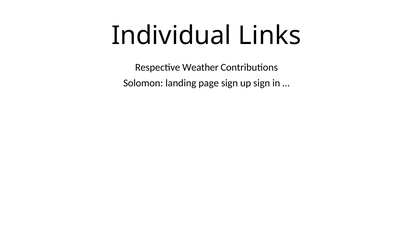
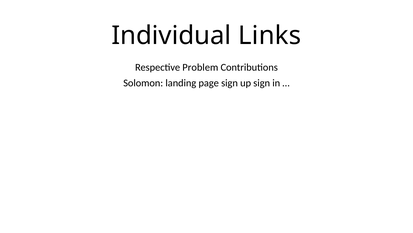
Weather: Weather -> Problem (200, 67)
